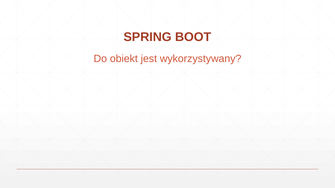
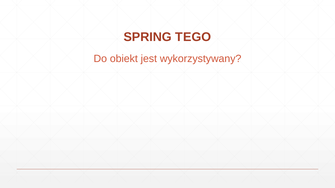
BOOT: BOOT -> TEGO (193, 37)
